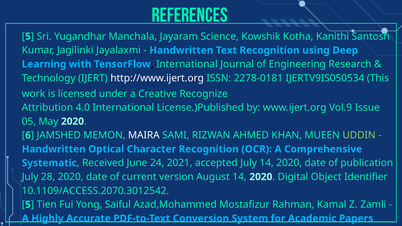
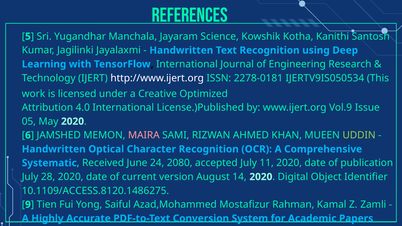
Recognize: Recognize -> Optimized (204, 94)
MAIRA colour: white -> pink (144, 135)
2021: 2021 -> 2080 (180, 163)
July 14: 14 -> 11 (267, 163)
10.1109/ACCESS.2070.3012542: 10.1109/ACCESS.2070.3012542 -> 10.1109/ACCESS.8120.1486275 (95, 191)
5: 5 -> 9 (28, 205)
